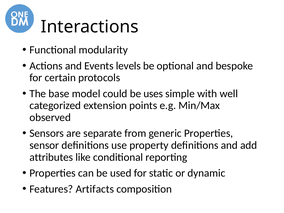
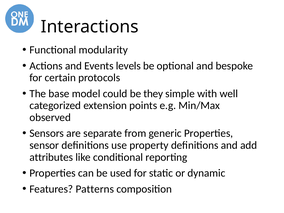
uses: uses -> they (153, 94)
Artifacts: Artifacts -> Patterns (95, 189)
